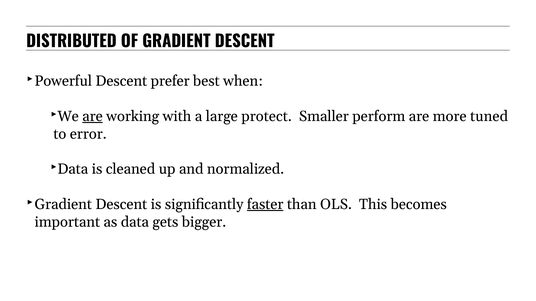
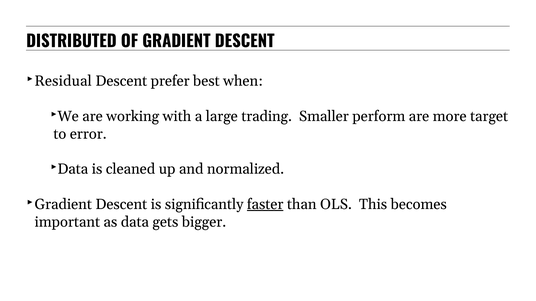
Powerful: Powerful -> Residual (63, 81)
are underline: present -> none (93, 116)
protect: protect -> trading (267, 116)
tuned: tuned -> target (489, 116)
